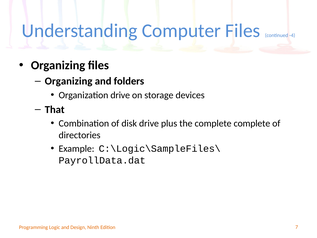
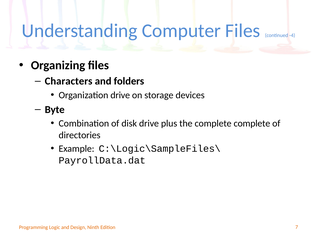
Organizing: Organizing -> Characters (69, 81)
That: That -> Byte (55, 109)
